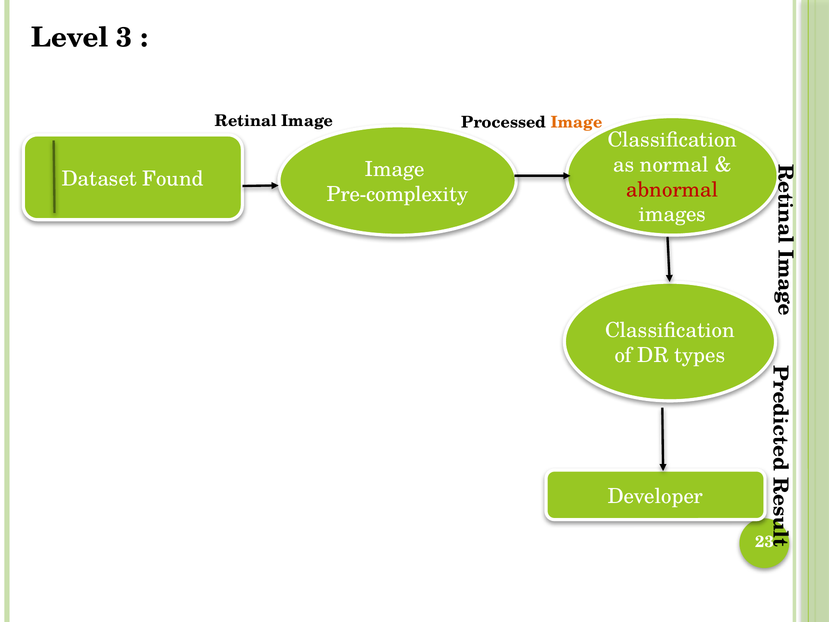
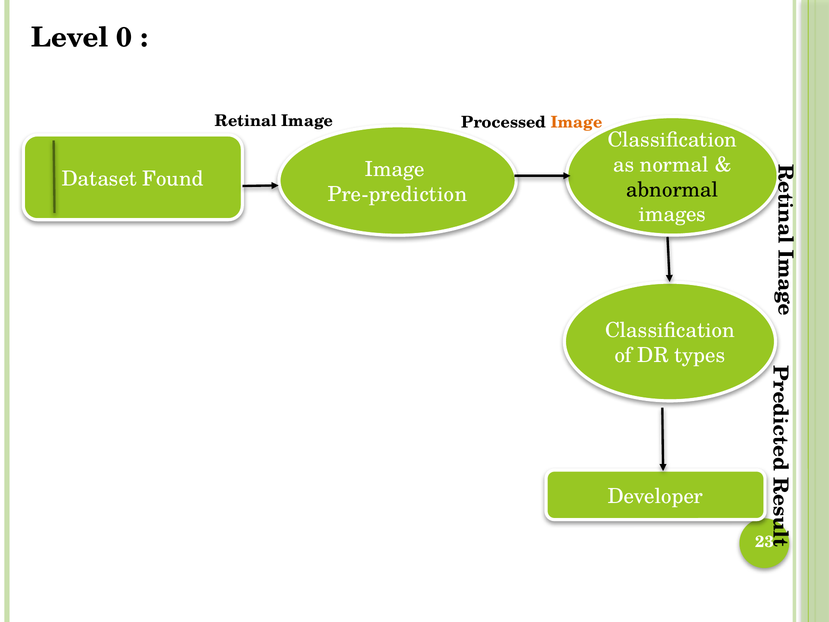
3: 3 -> 0 (124, 38)
abnormal colour: red -> black (672, 190)
Pre-complexity: Pre-complexity -> Pre-prediction (397, 194)
